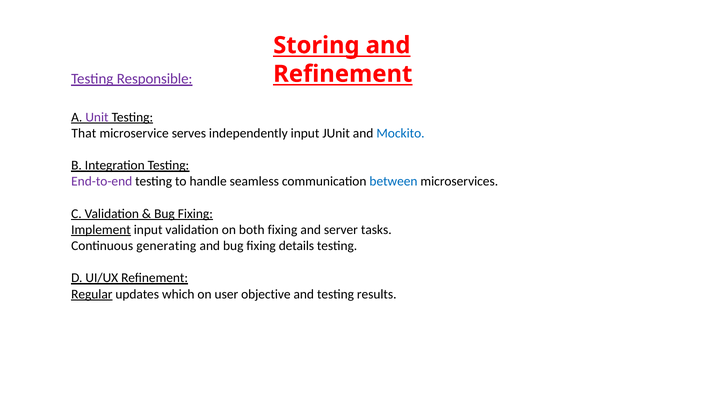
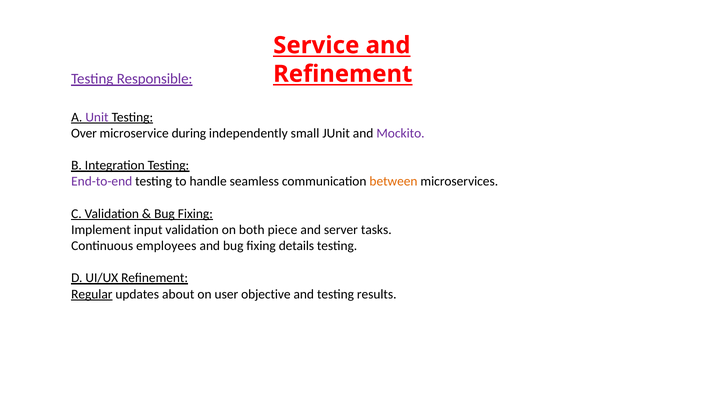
Storing: Storing -> Service (316, 45)
That: That -> Over (84, 133)
serves: serves -> during (189, 133)
independently input: input -> small (305, 133)
Mockito colour: blue -> purple (401, 133)
between colour: blue -> orange (393, 182)
Implement underline: present -> none (101, 230)
both fixing: fixing -> piece (282, 230)
generating: generating -> employees (166, 246)
which: which -> about (178, 294)
